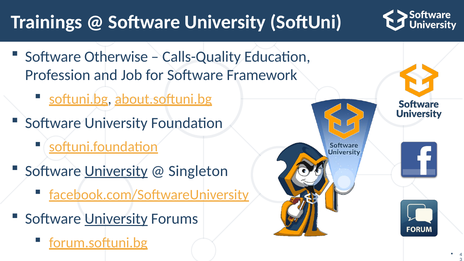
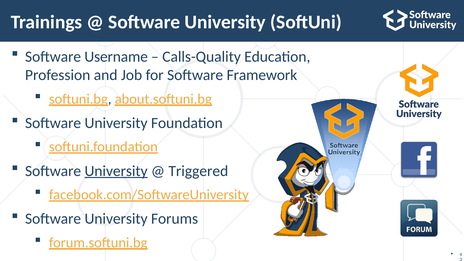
Otherwise: Otherwise -> Username (116, 57)
Singleton: Singleton -> Triggered (198, 171)
University underline: present -> none (116, 219)
